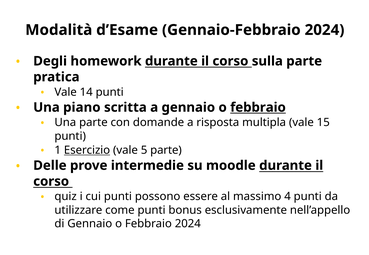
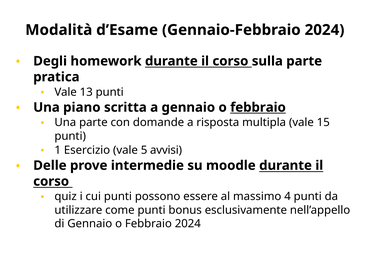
14: 14 -> 13 (86, 92)
Esercizio underline: present -> none (87, 150)
5 parte: parte -> avvisi (166, 150)
